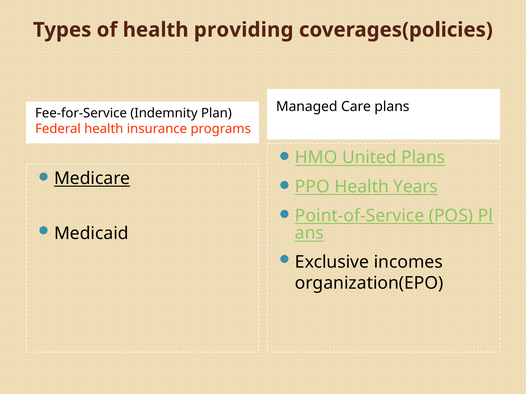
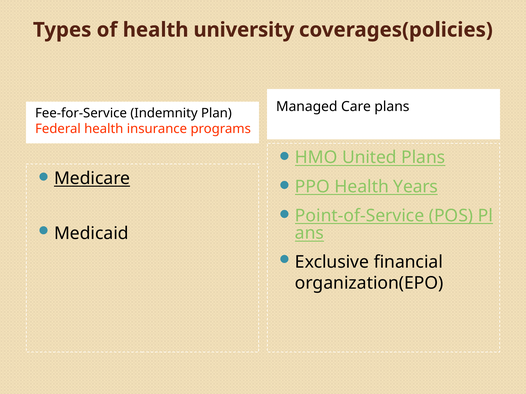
providing: providing -> university (244, 30)
incomes: incomes -> financial (408, 262)
